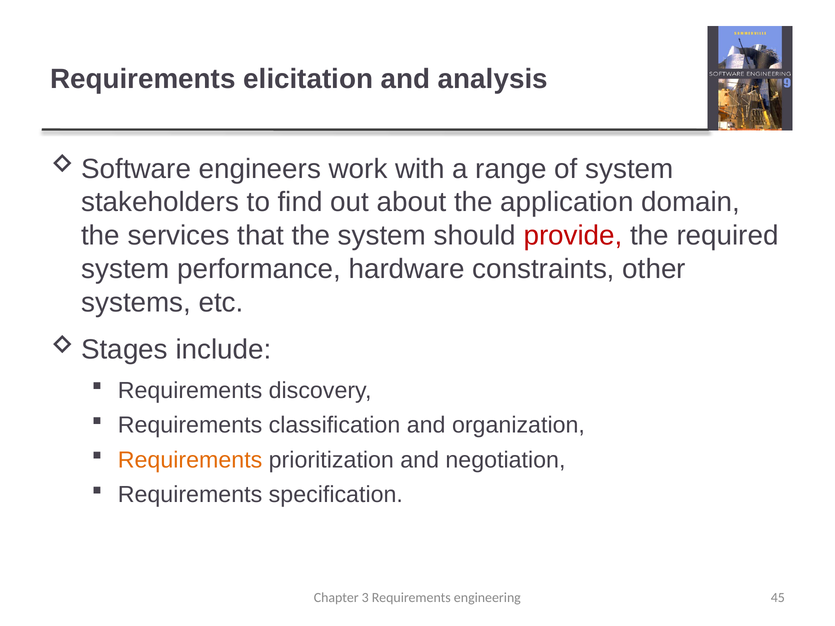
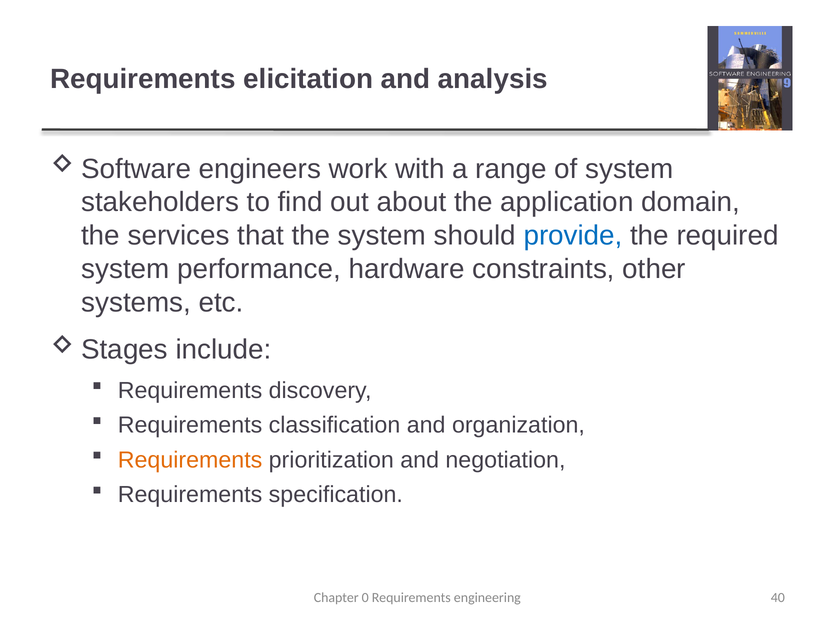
provide colour: red -> blue (573, 236)
3: 3 -> 0 (365, 598)
45: 45 -> 40 (778, 598)
